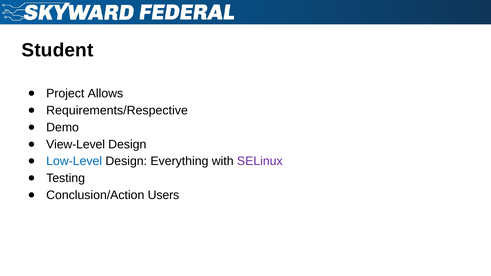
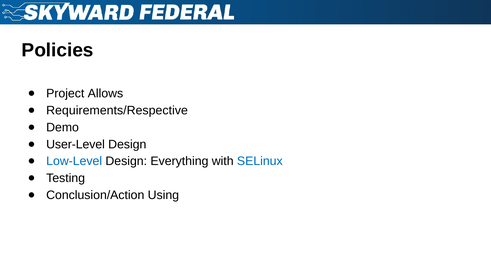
Student: Student -> Policies (58, 50)
View-Level: View-Level -> User-Level (76, 144)
SELinux colour: purple -> blue (260, 161)
Users: Users -> Using (163, 195)
